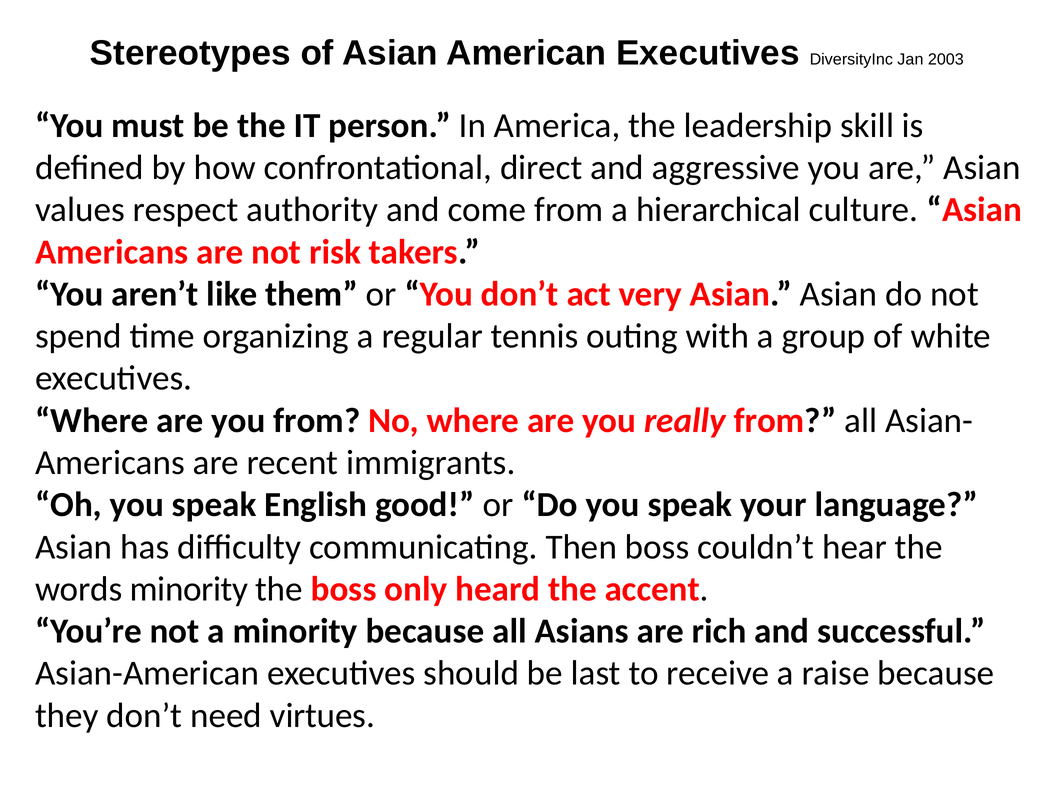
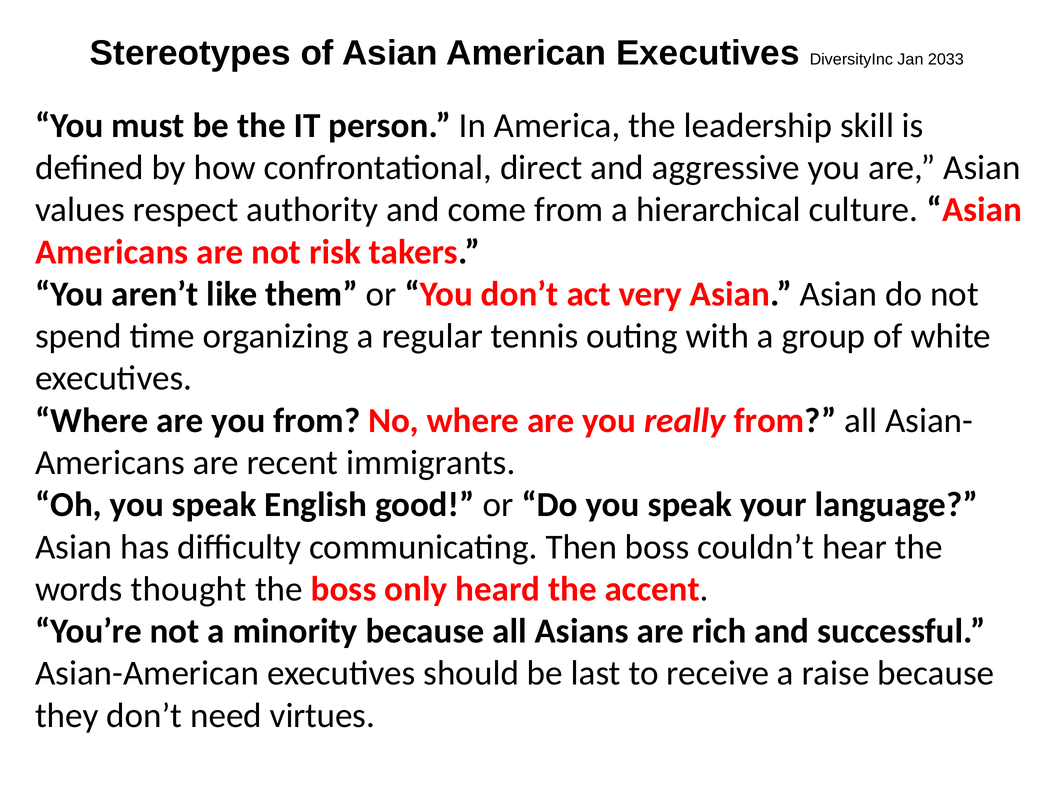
2003: 2003 -> 2033 (946, 60)
words minority: minority -> thought (189, 589)
